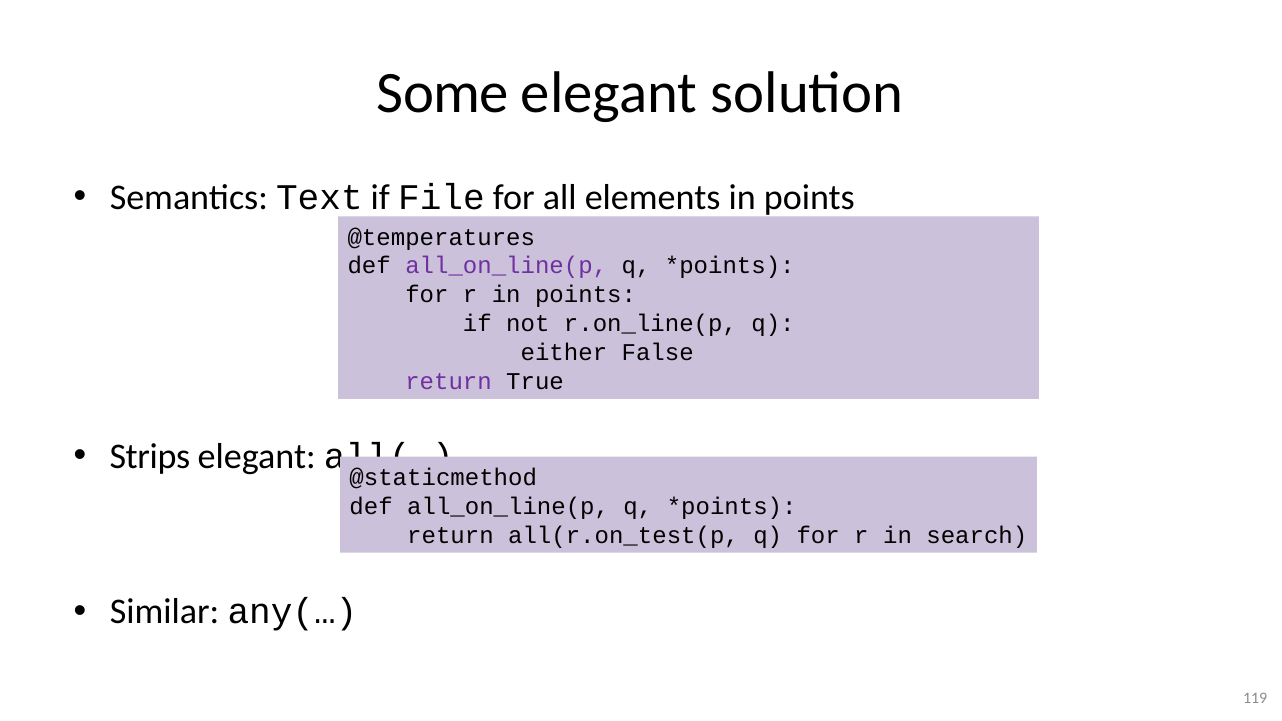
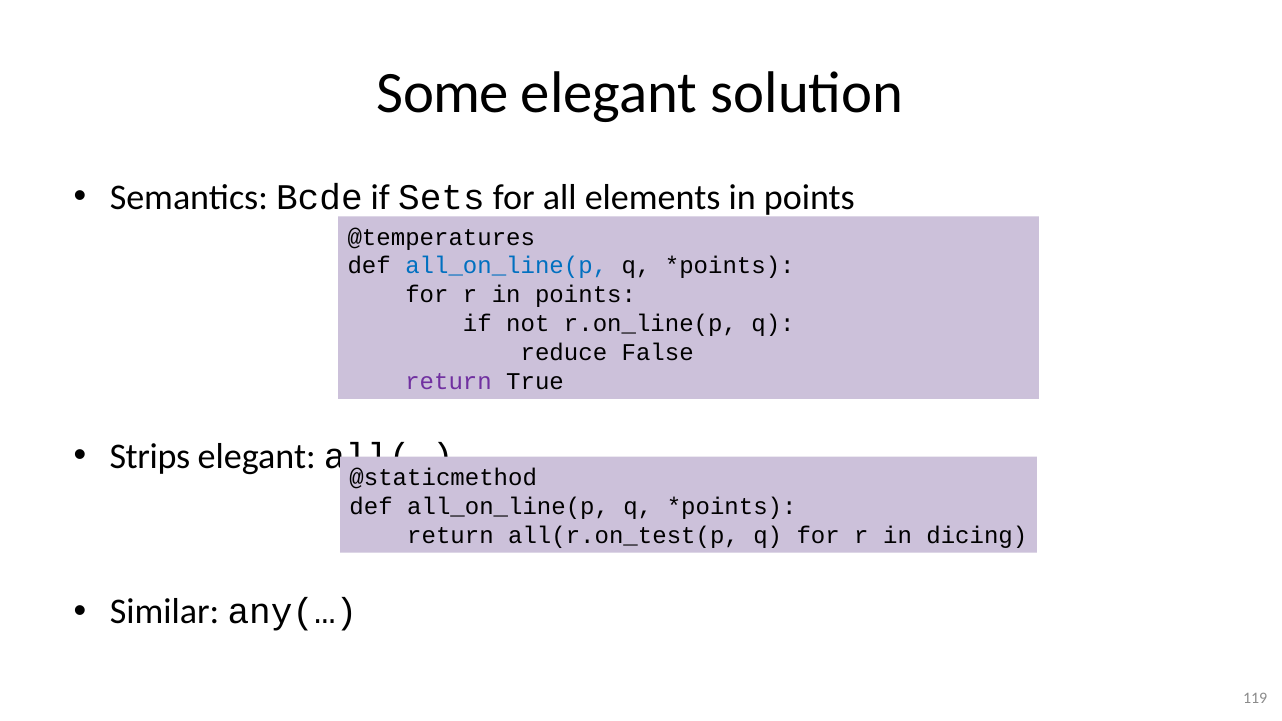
Text: Text -> Bcde (319, 197)
File: File -> Sets (441, 197)
all_on_line(p colour: purple -> blue (506, 266)
either: either -> reduce (564, 353)
search: search -> dicing (977, 535)
